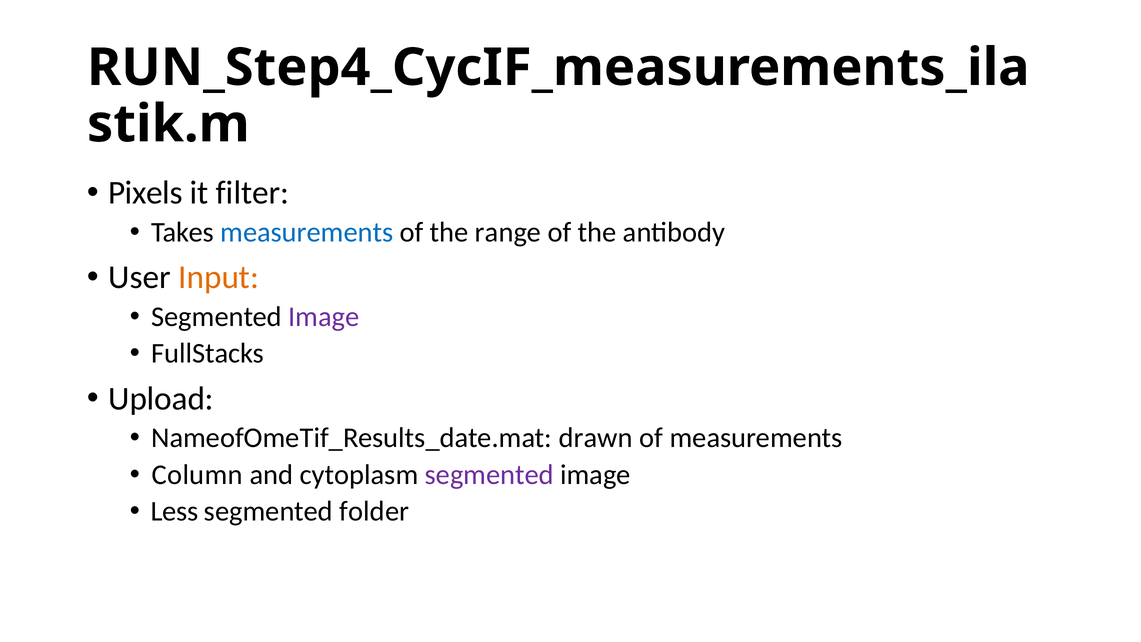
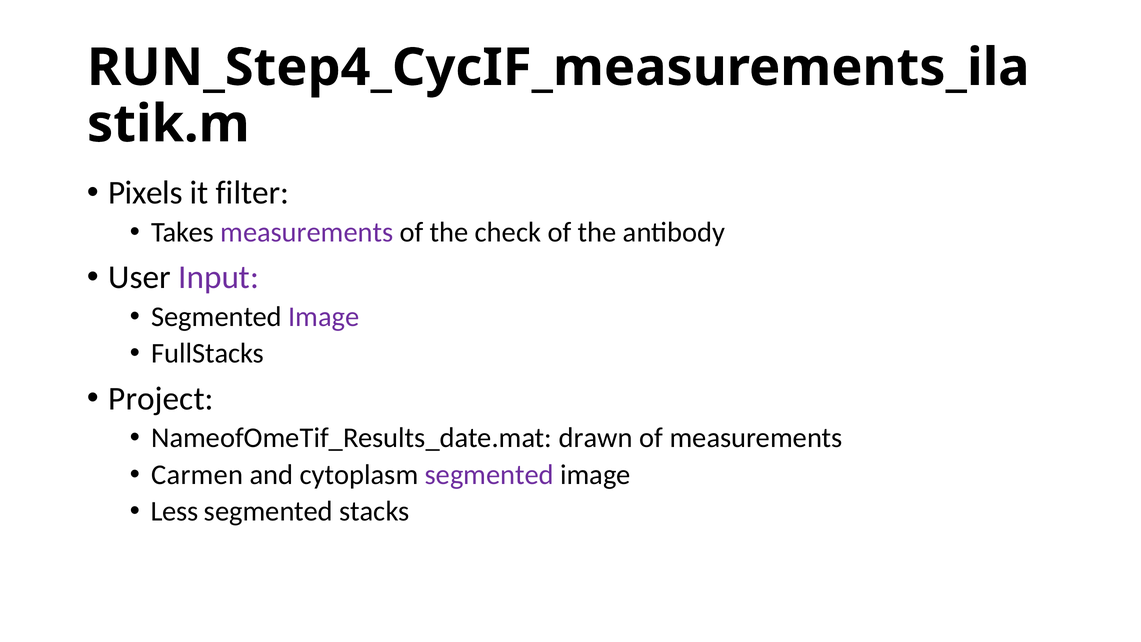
measurements colour: blue -> purple (307, 232)
range: range -> check (508, 232)
Input colour: orange -> purple (219, 277)
Upload: Upload -> Project (161, 399)
Column: Column -> Carmen (197, 475)
folder: folder -> stacks (374, 511)
